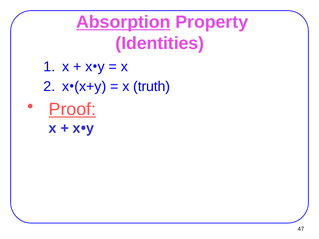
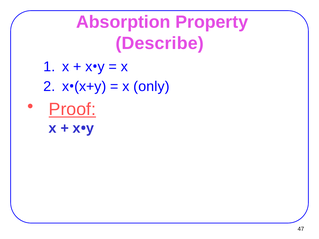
Absorption underline: present -> none (123, 22)
Identities: Identities -> Describe (160, 43)
truth: truth -> only (152, 87)
